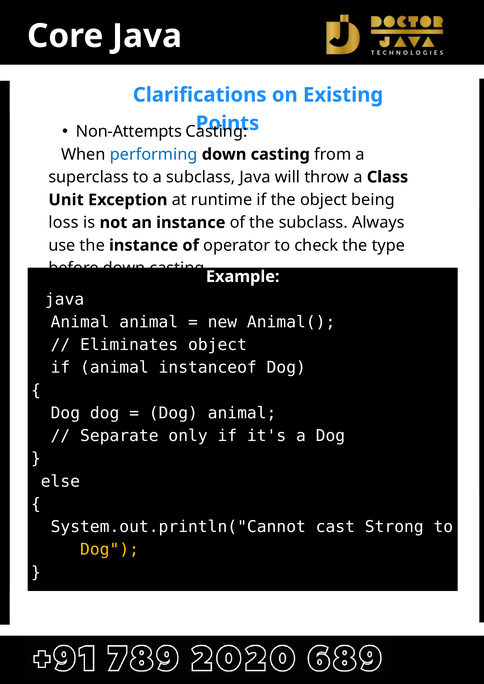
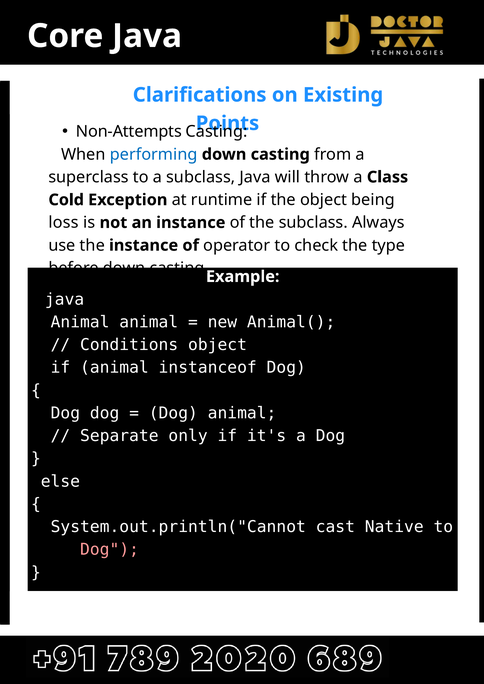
Unit: Unit -> Cold (66, 200)
Eliminates: Eliminates -> Conditions (129, 345)
Strong: Strong -> Native (394, 528)
Dog colour: yellow -> pink (110, 550)
